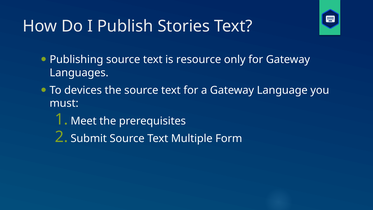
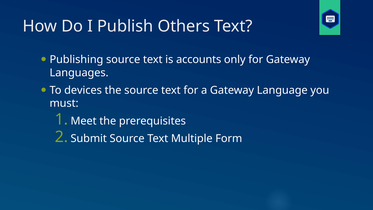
Stories: Stories -> Others (184, 26)
resource: resource -> accounts (199, 60)
